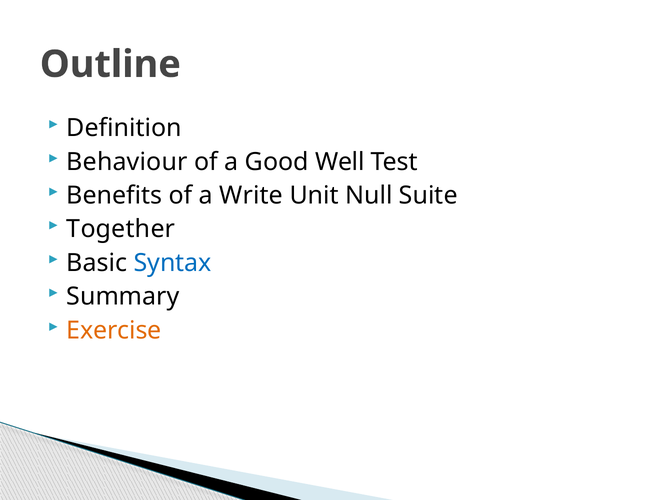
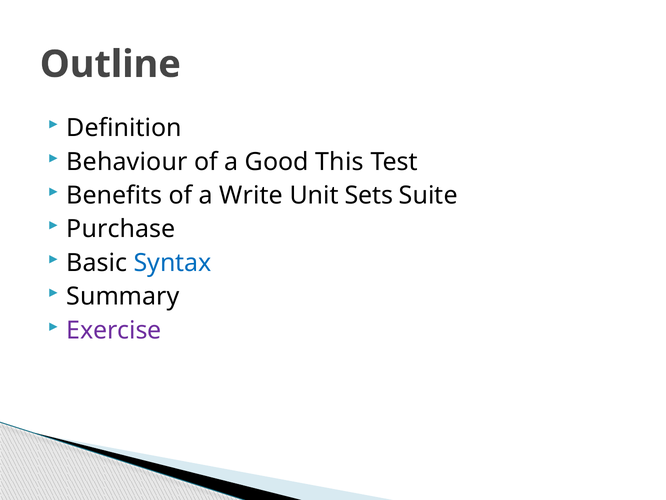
Well: Well -> This (340, 162)
Null: Null -> Sets (369, 195)
Together: Together -> Purchase (121, 229)
Exercise colour: orange -> purple (114, 330)
